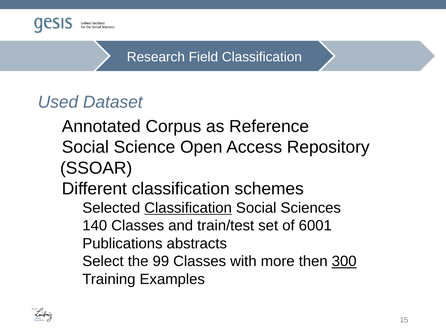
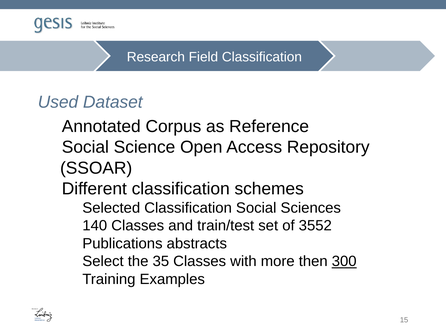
Classification underline: present -> none (188, 208)
6001: 6001 -> 3552 (315, 226)
99: 99 -> 35 (161, 262)
